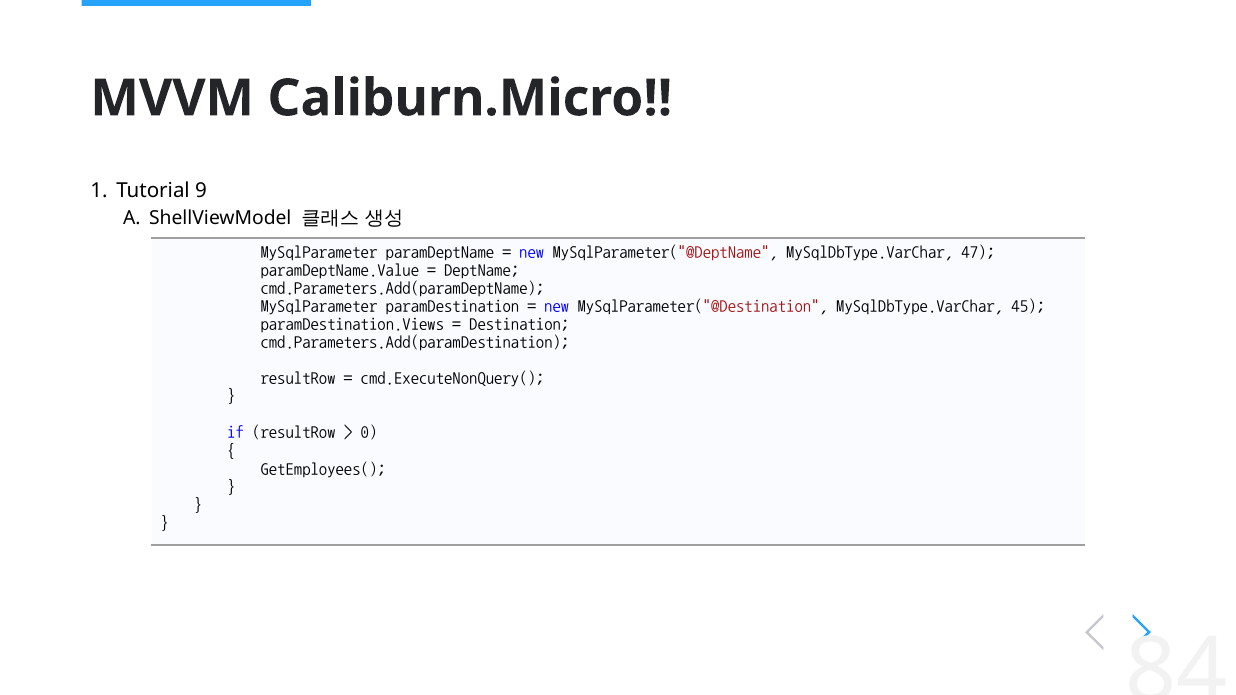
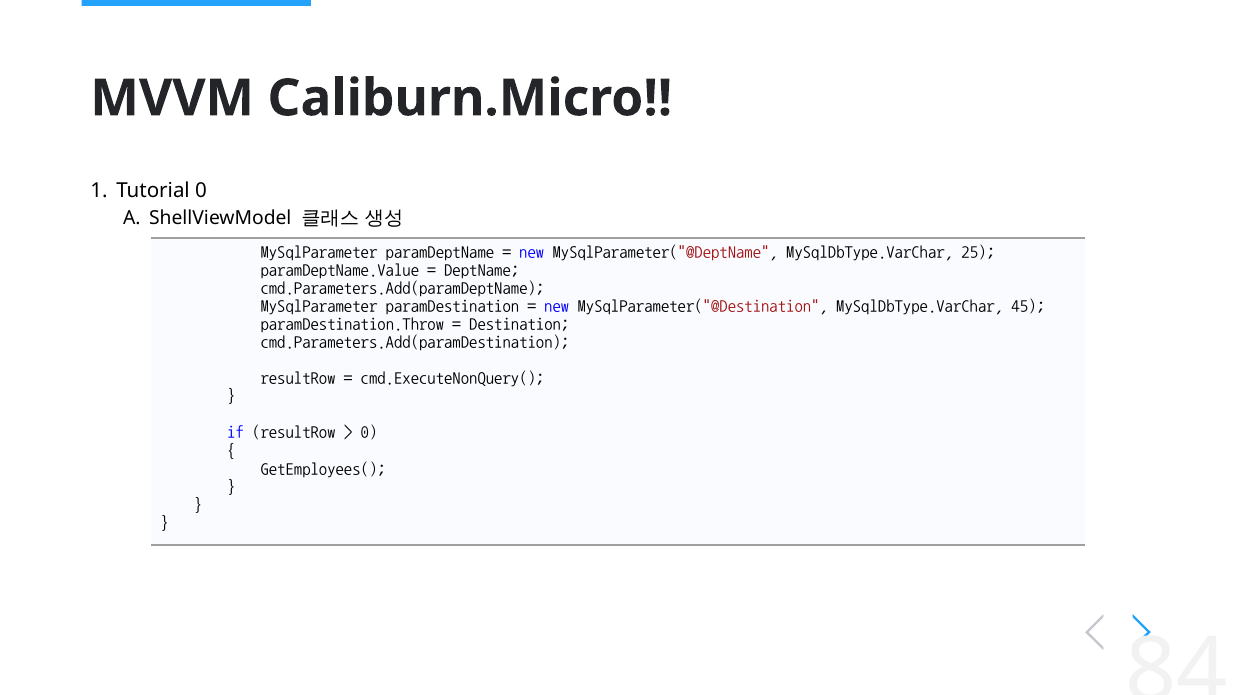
Tutorial 9: 9 -> 0 (201, 191)
47: 47 -> 25 (978, 252)
paramDestination.Views: paramDestination.Views -> paramDestination.Throw (352, 324)
